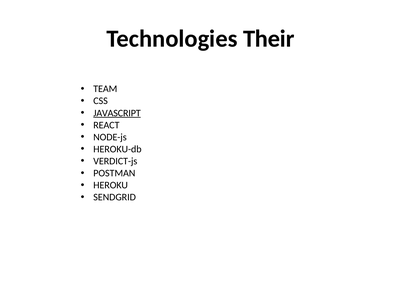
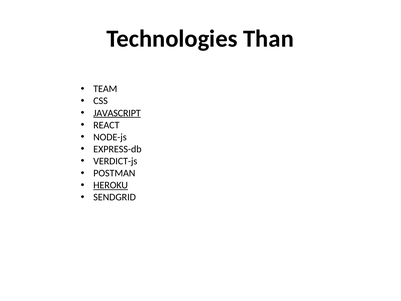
Their: Their -> Than (269, 39)
HEROKU-db: HEROKU-db -> EXPRESS-db (117, 149)
HEROKU underline: none -> present (111, 185)
